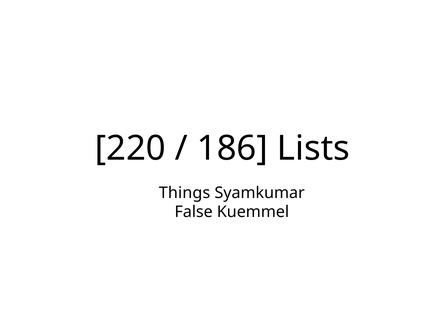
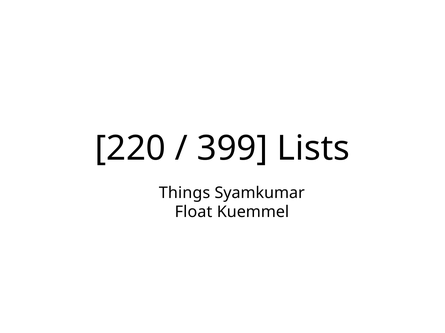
186: 186 -> 399 (232, 149)
False: False -> Float (194, 212)
